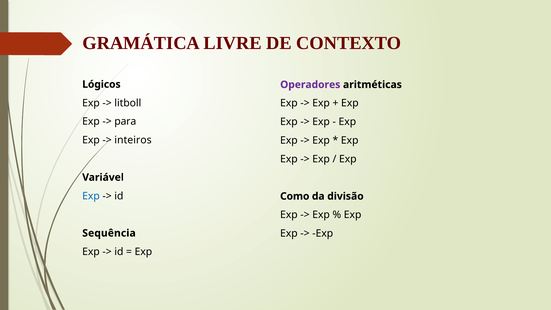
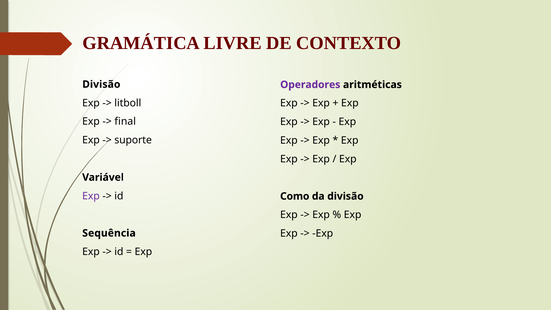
Lógicos: Lógicos -> Divisão (101, 84)
para: para -> final (125, 122)
inteiros: inteiros -> suporte (133, 140)
Exp colour: blue -> purple (91, 196)
